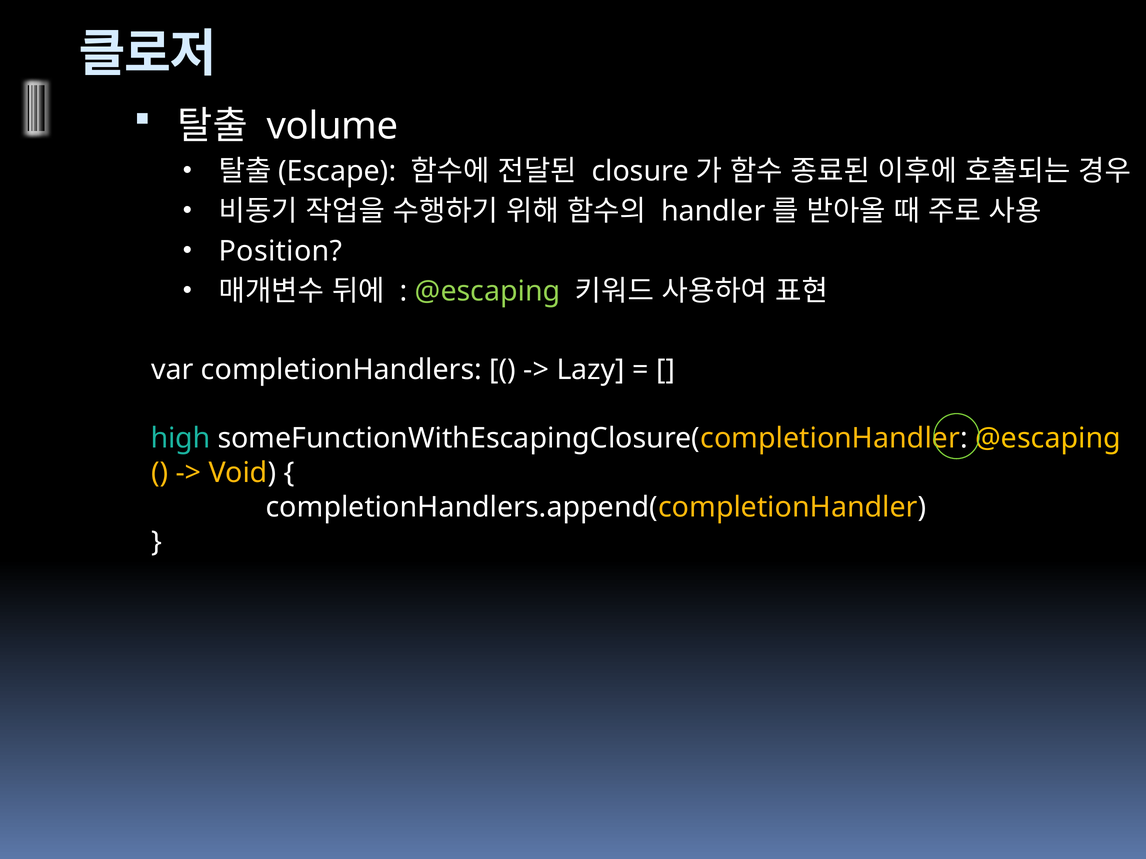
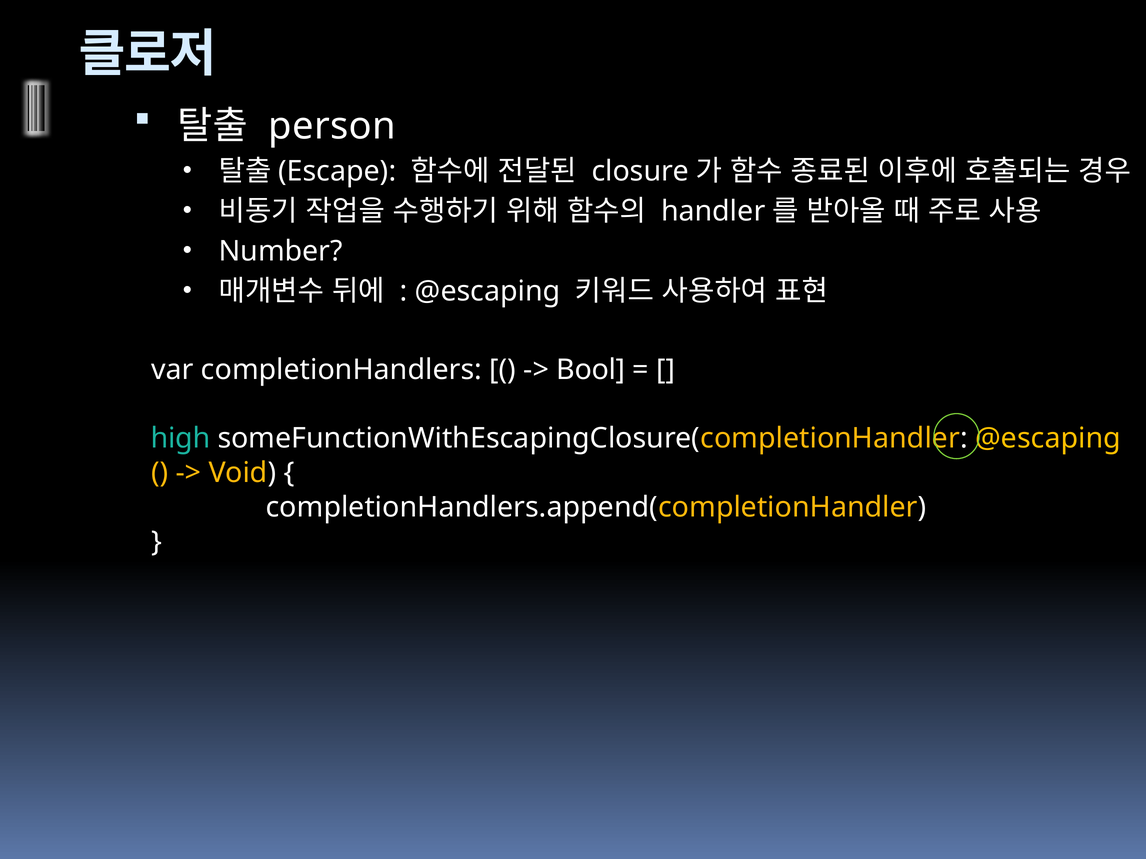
volume: volume -> person (332, 126)
Position: Position -> Number (281, 251)
@escaping colour: light green -> white (488, 292)
Lazy: Lazy -> Bool (591, 370)
